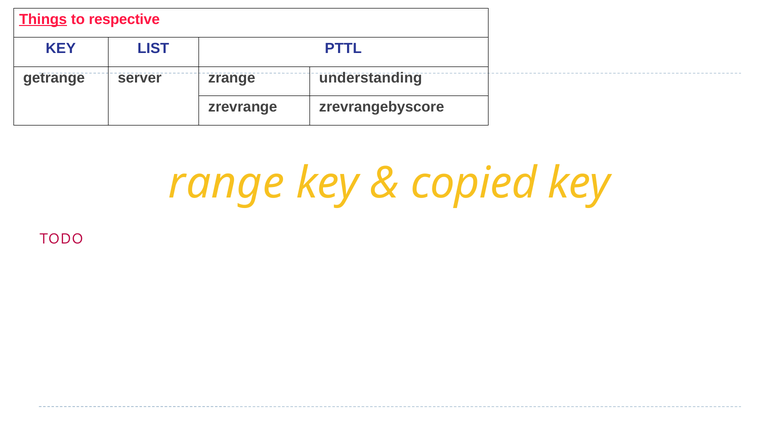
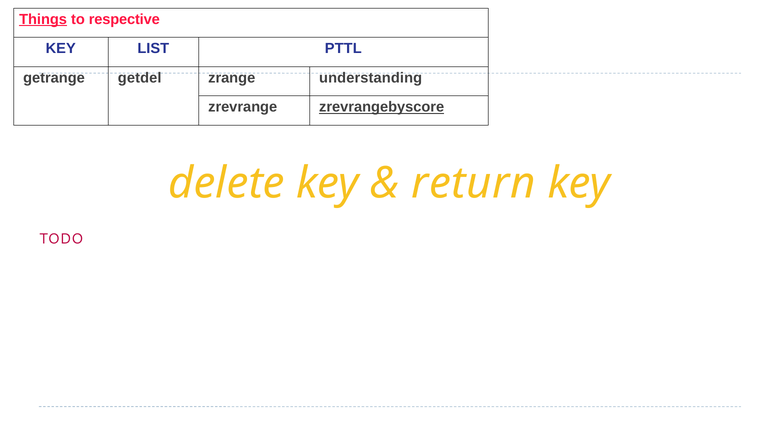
server: server -> getdel (140, 78)
zrevrangebyscore underline: none -> present (382, 107)
range: range -> delete (227, 183)
copied: copied -> return (473, 183)
